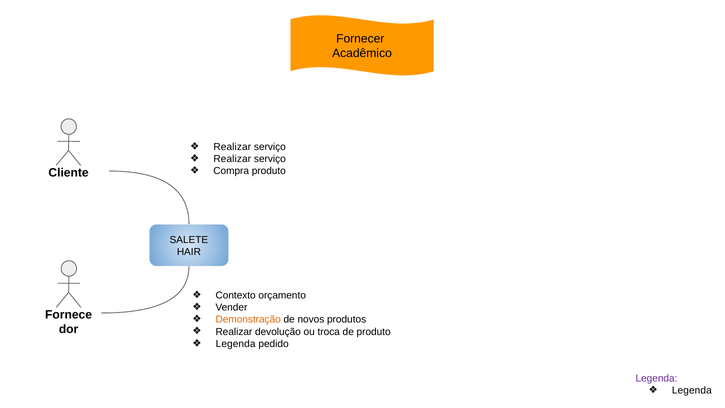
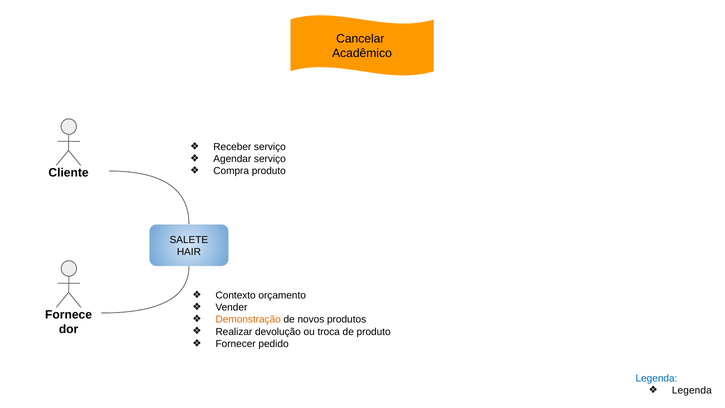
Fornecer: Fornecer -> Cancelar (360, 39)
Realizar: Realizar -> Receber (232, 147)
Realizar: Realizar -> Agendar (232, 159)
Legenda: Legenda -> Fornecer (236, 344)
Legenda colour: purple -> blue (657, 378)
